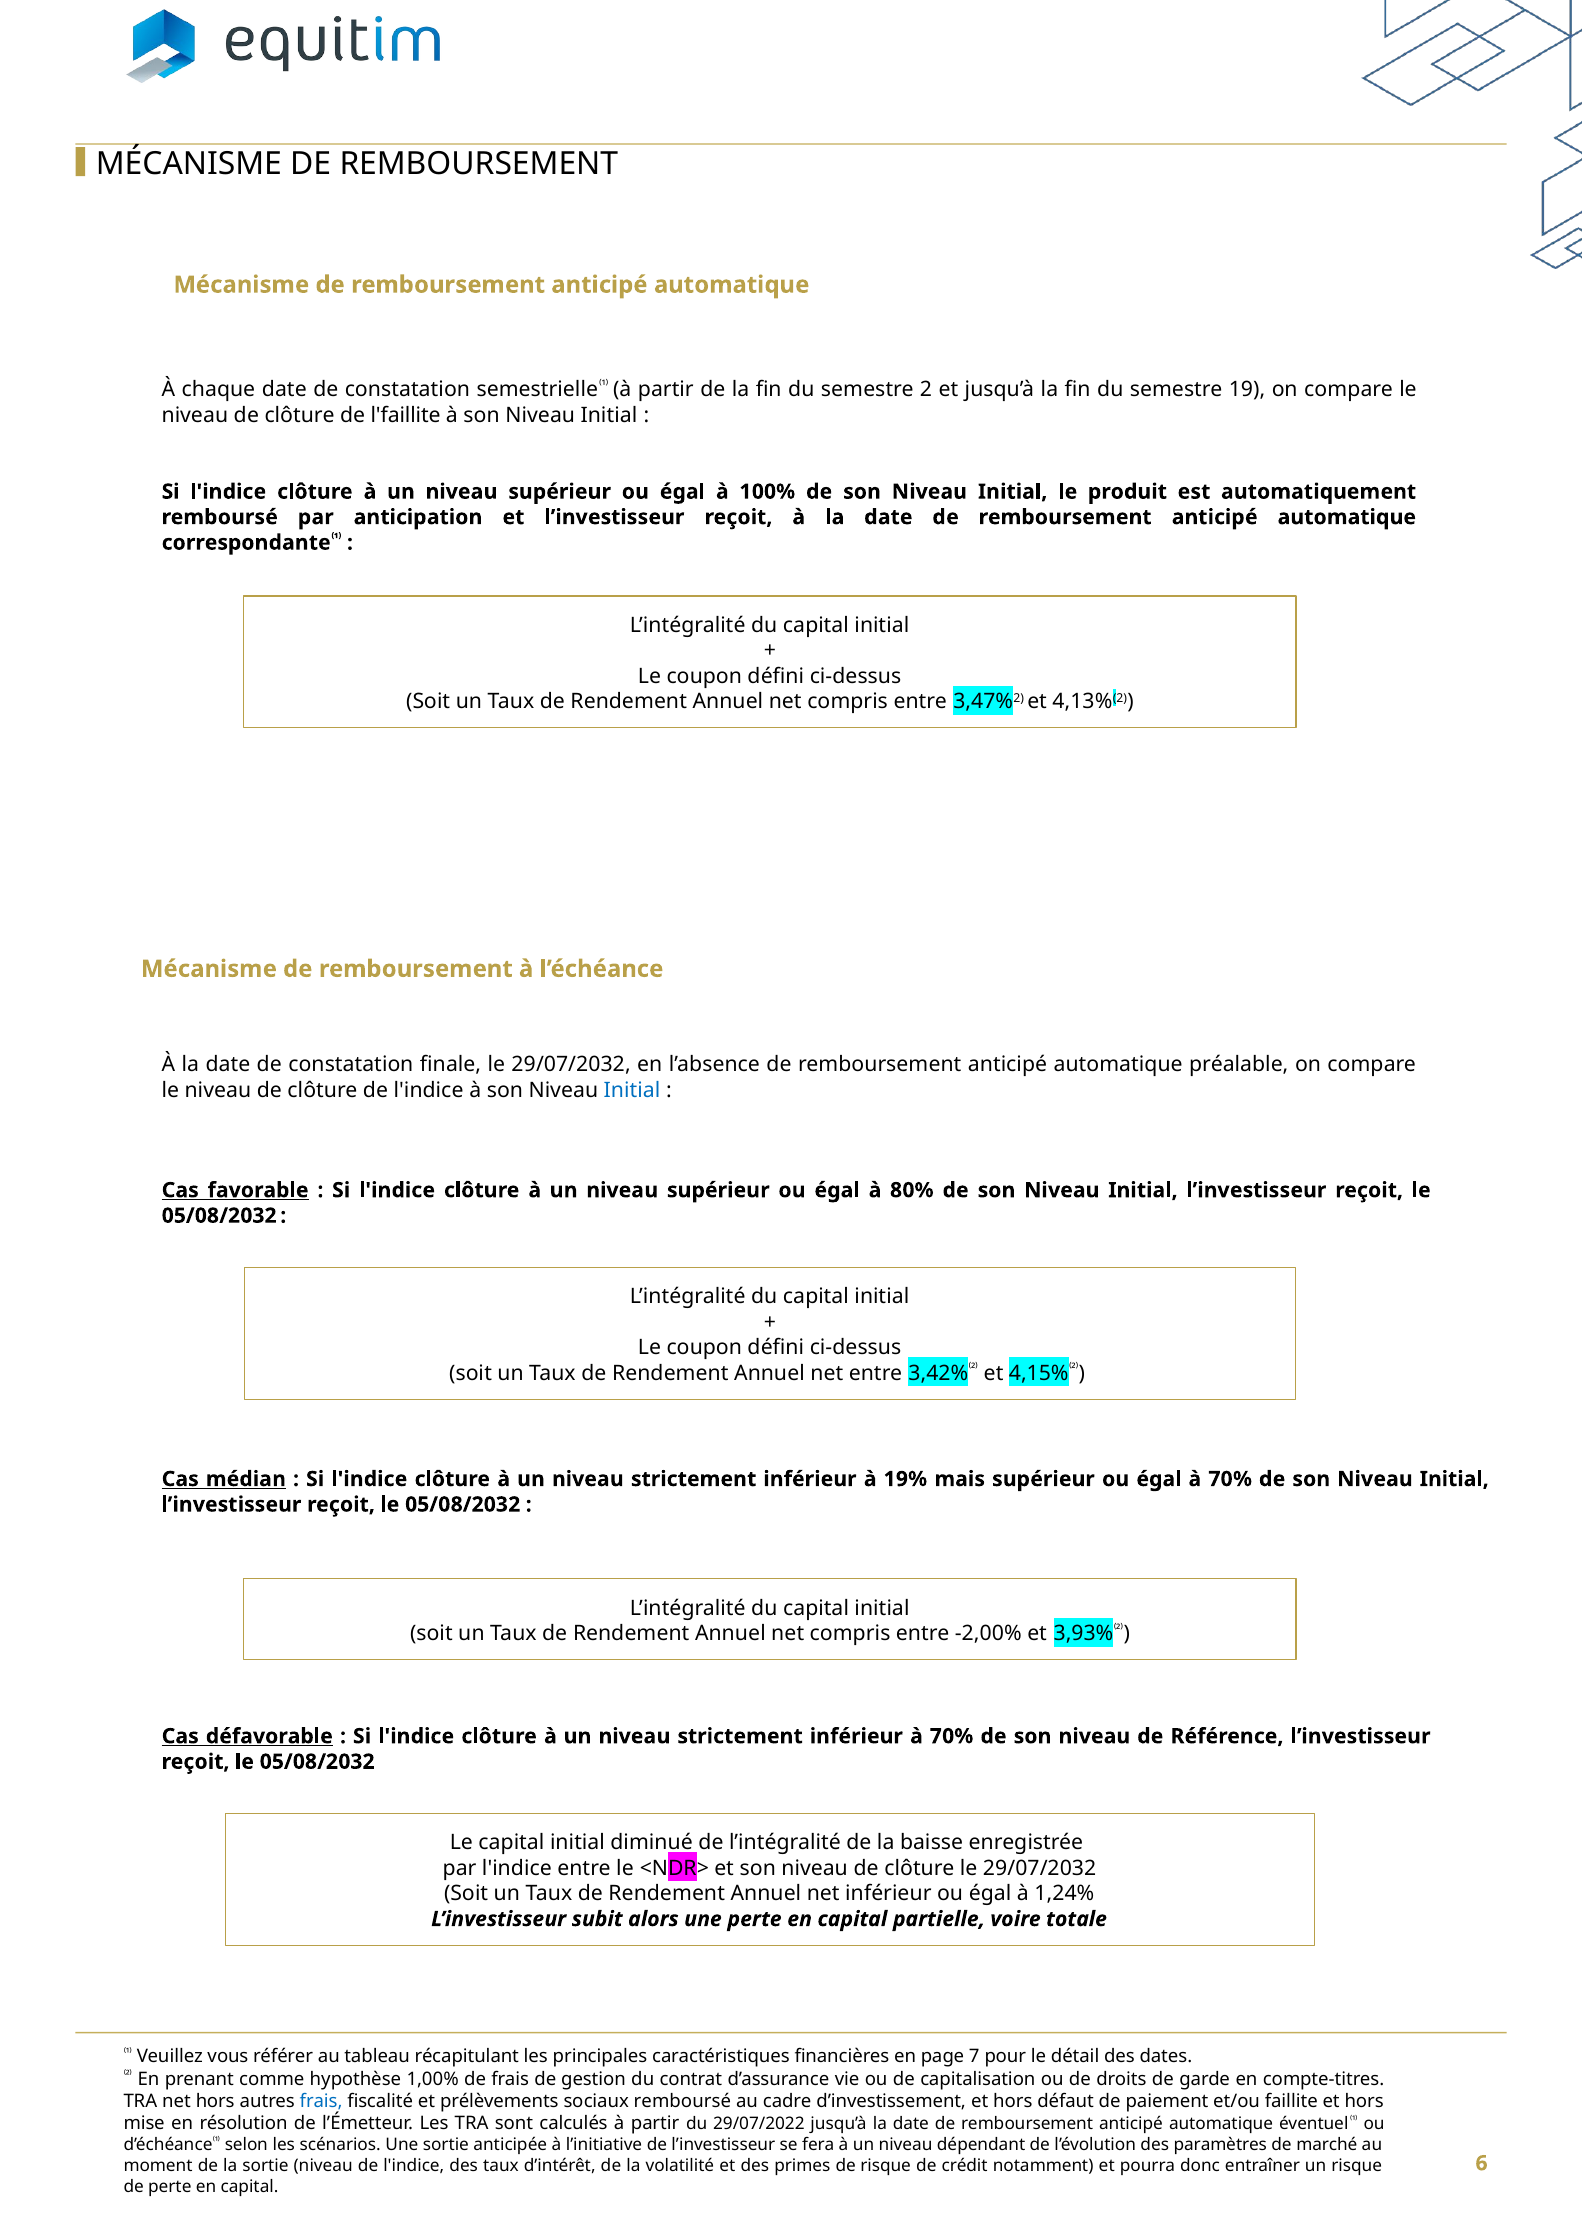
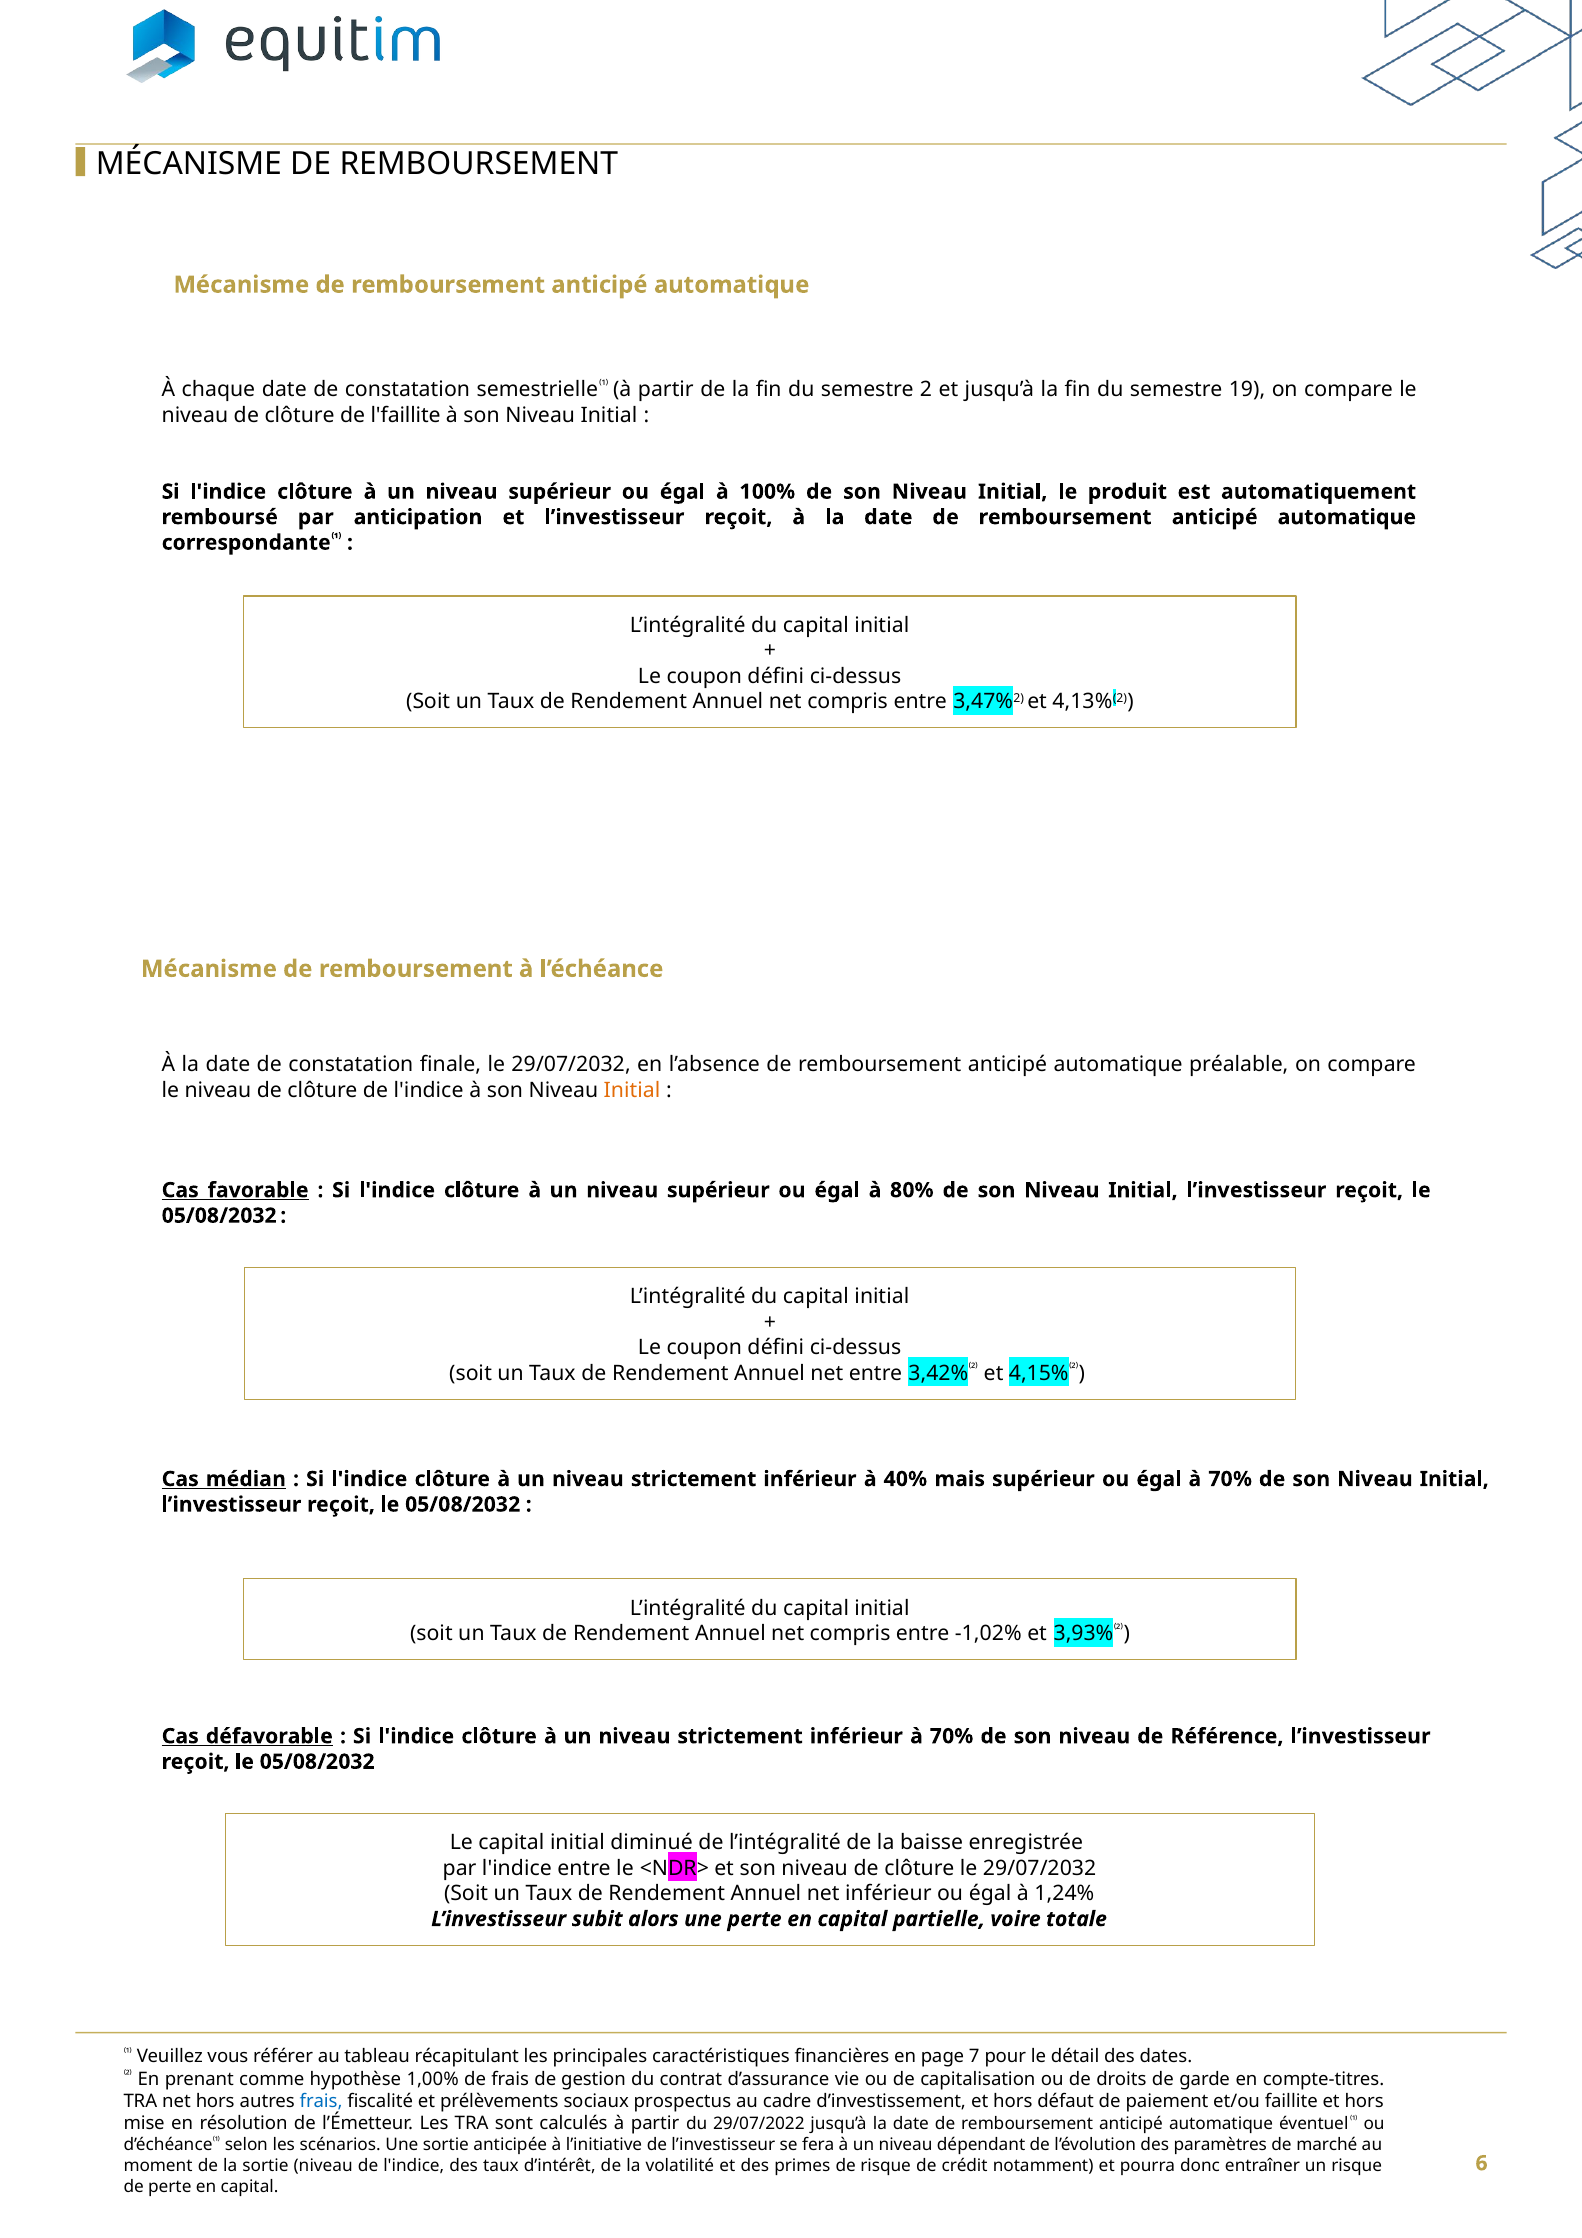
Initial colour: blue -> orange (632, 1090)
19%: 19% -> 40% (905, 1479)
-2,00%: -2,00% -> -1,02% (988, 1633)
sociaux remboursé: remboursé -> prospectus (682, 2101)
